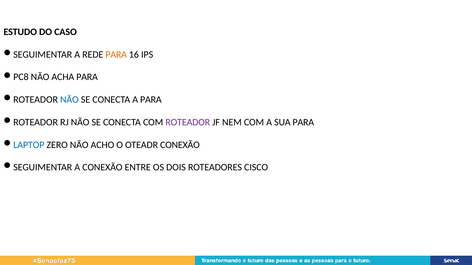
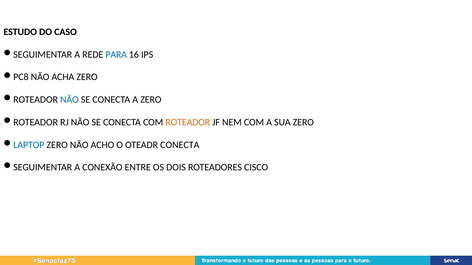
PARA colour: orange -> blue (116, 55)
ACHA PARA: PARA -> ZERO (87, 77)
A PARA: PARA -> ZERO (151, 100)
ROTEADOR colour: purple -> orange (188, 122)
SUA PARA: PARA -> ZERO (303, 122)
OTEADR CONEXÃO: CONEXÃO -> CONECTA (180, 145)
